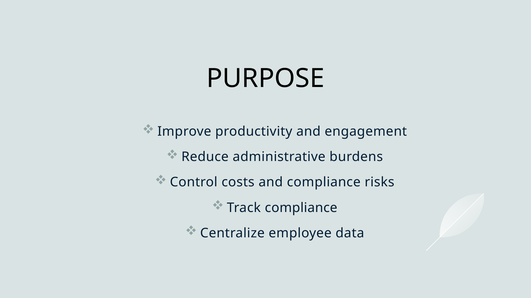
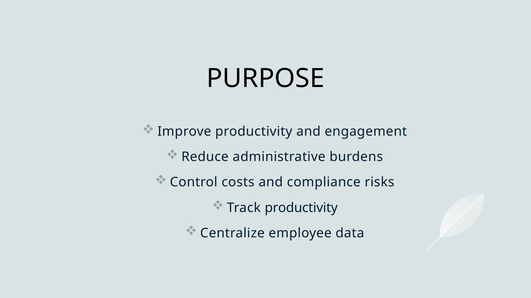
Track compliance: compliance -> productivity (301, 208)
